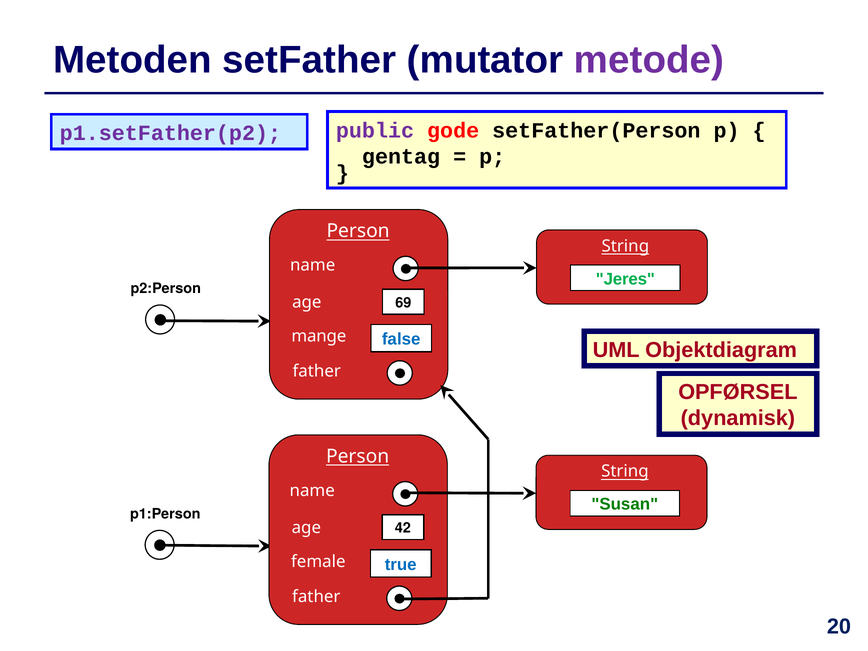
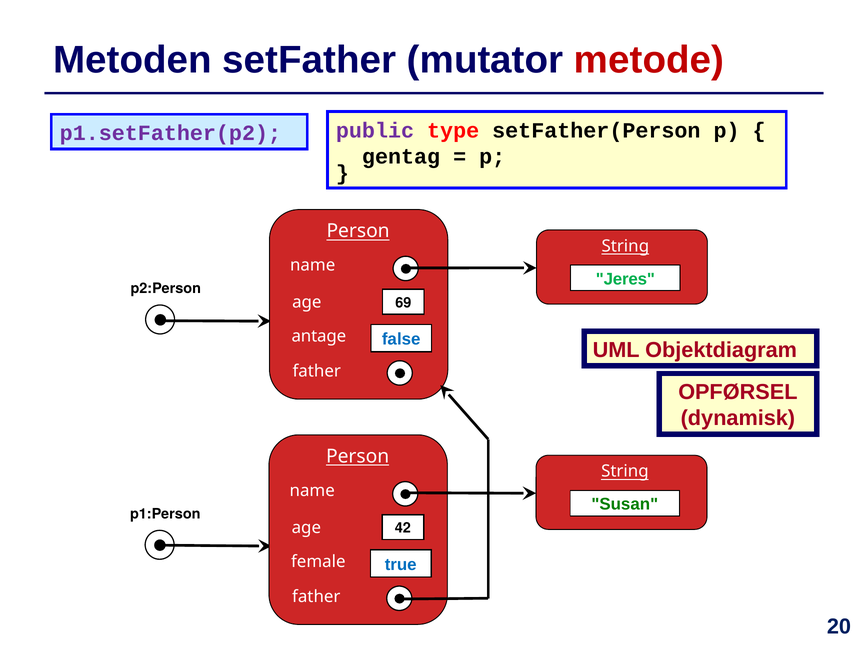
metode colour: purple -> red (649, 60)
gode: gode -> type (453, 130)
mange: mange -> antage (319, 336)
